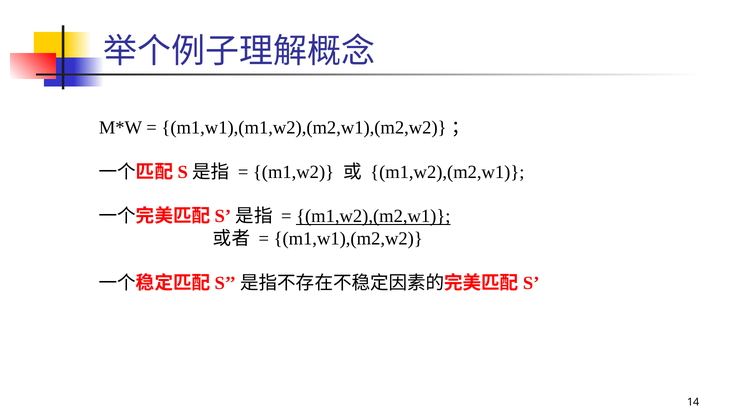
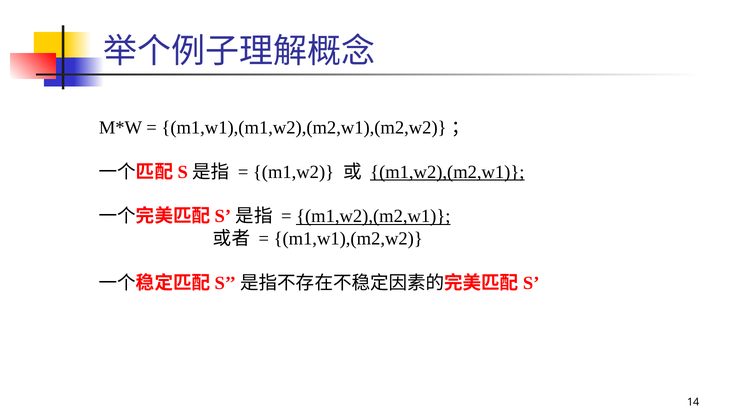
m1,w2),(m2,w1 underline: none -> present (447, 172)
